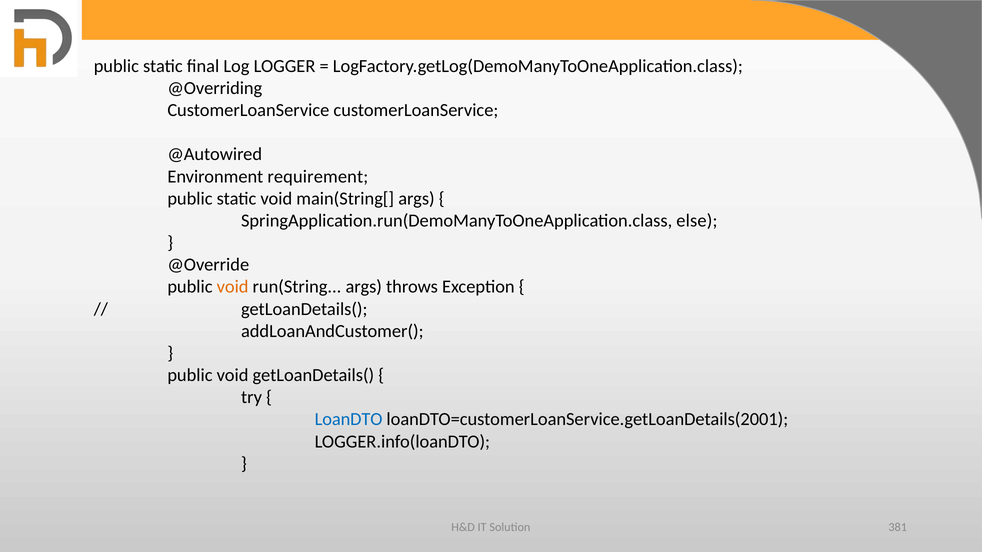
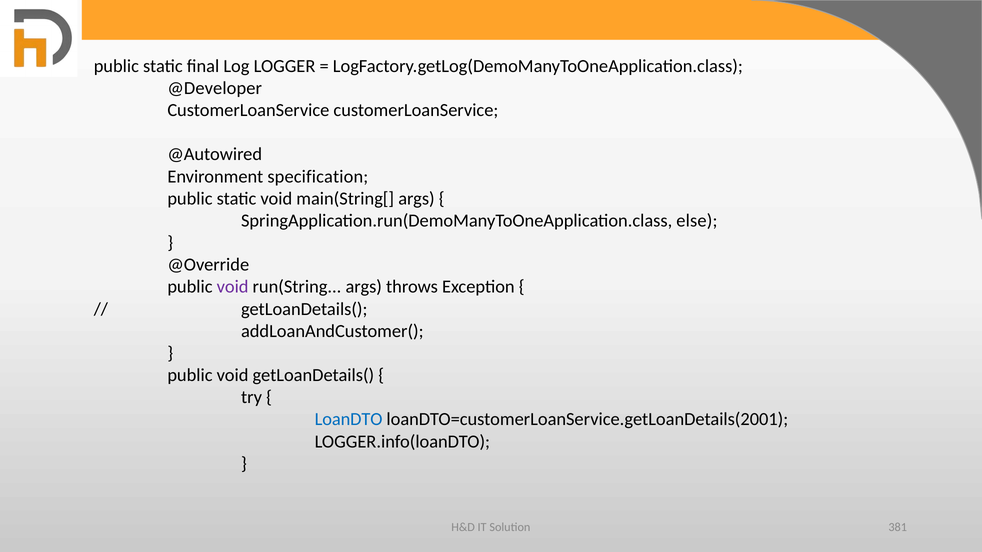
@Overriding: @Overriding -> @Developer (215, 88)
requirement: requirement -> specification (318, 177)
void colour: orange -> purple (233, 287)
